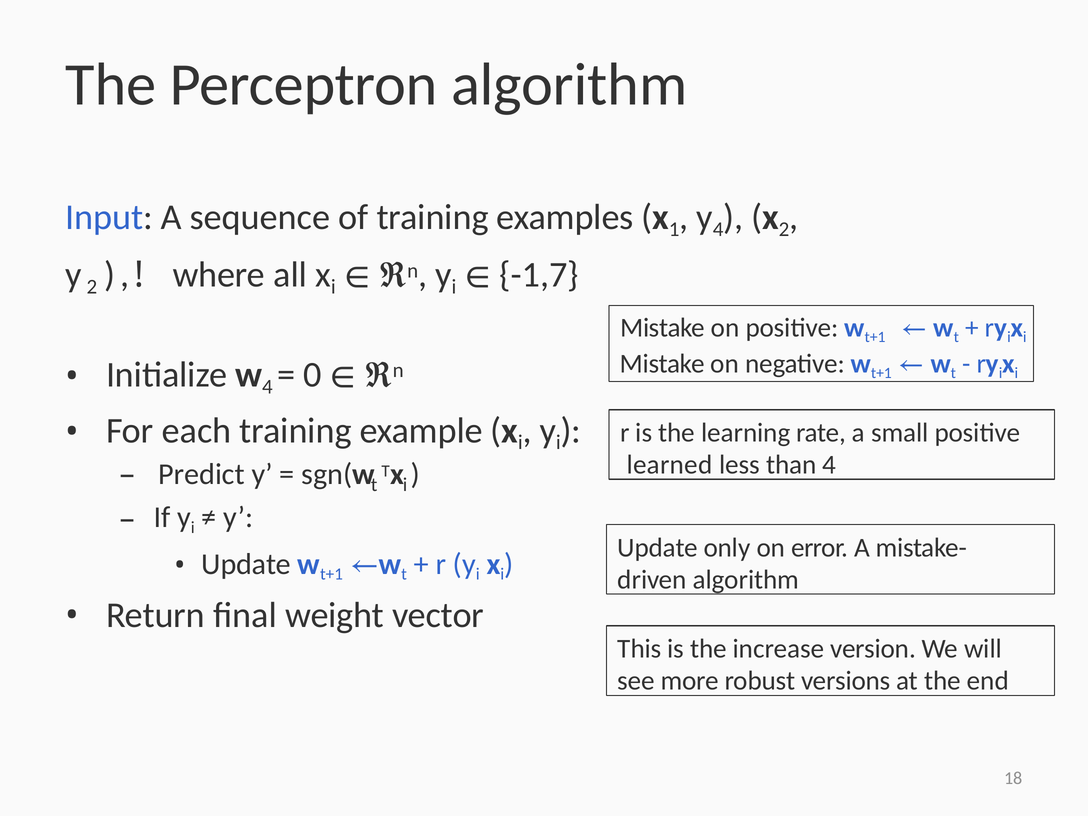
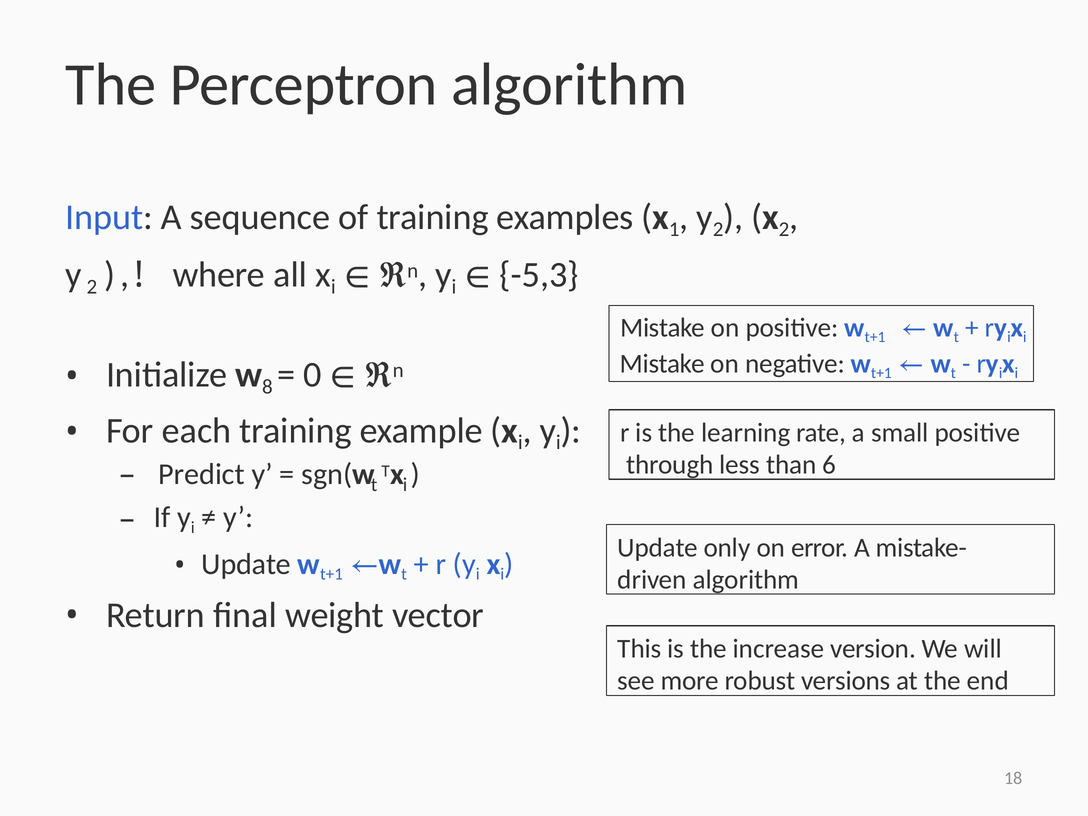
4: 4 -> 2 (718, 229)
-1,7: -1,7 -> -5,3 (539, 275)
4: 4 -> 8 (267, 387)
learned: learned -> through (670, 465)
than 4: 4 -> 6 (829, 465)
